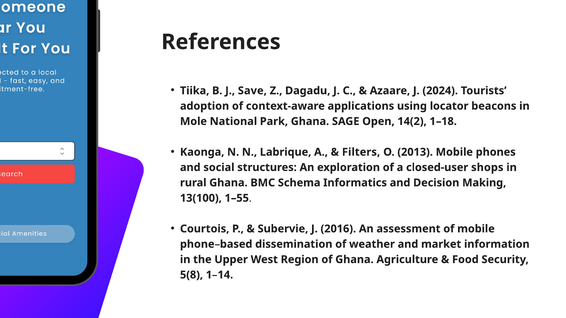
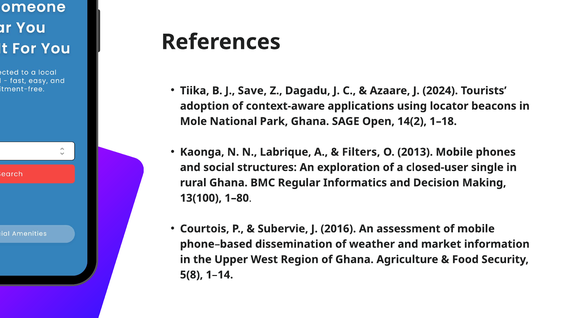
shops: shops -> single (487, 168)
Schema: Schema -> Regular (299, 183)
1–55: 1–55 -> 1–80 (237, 198)
